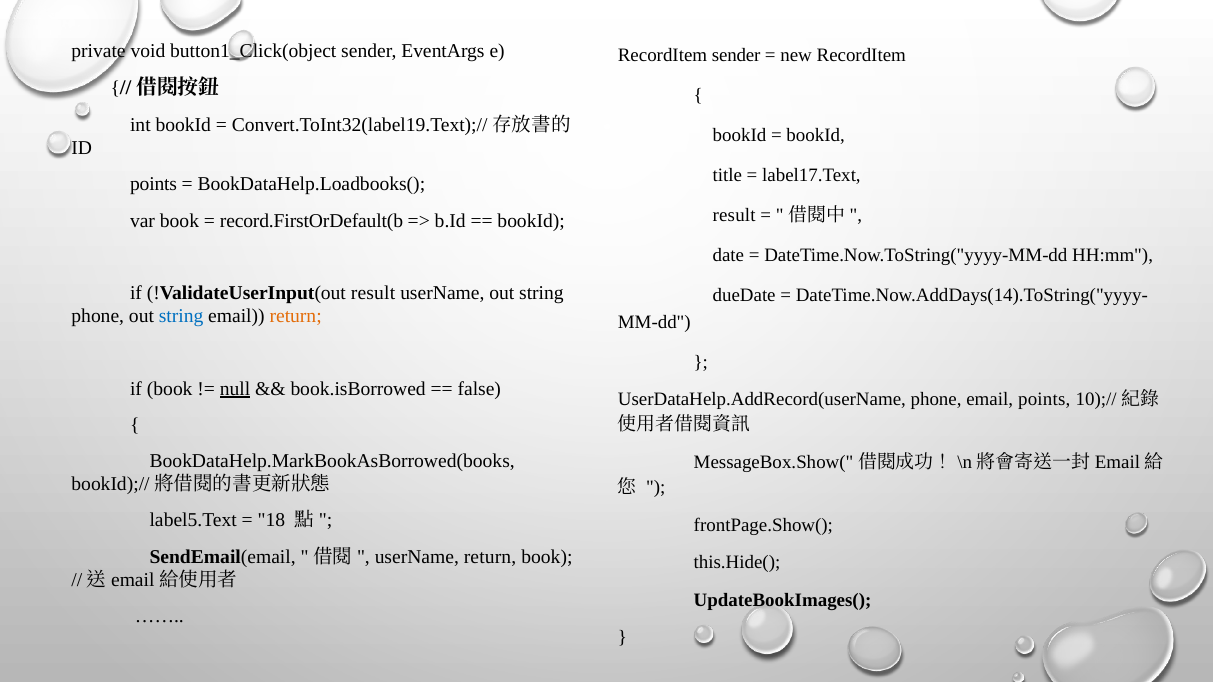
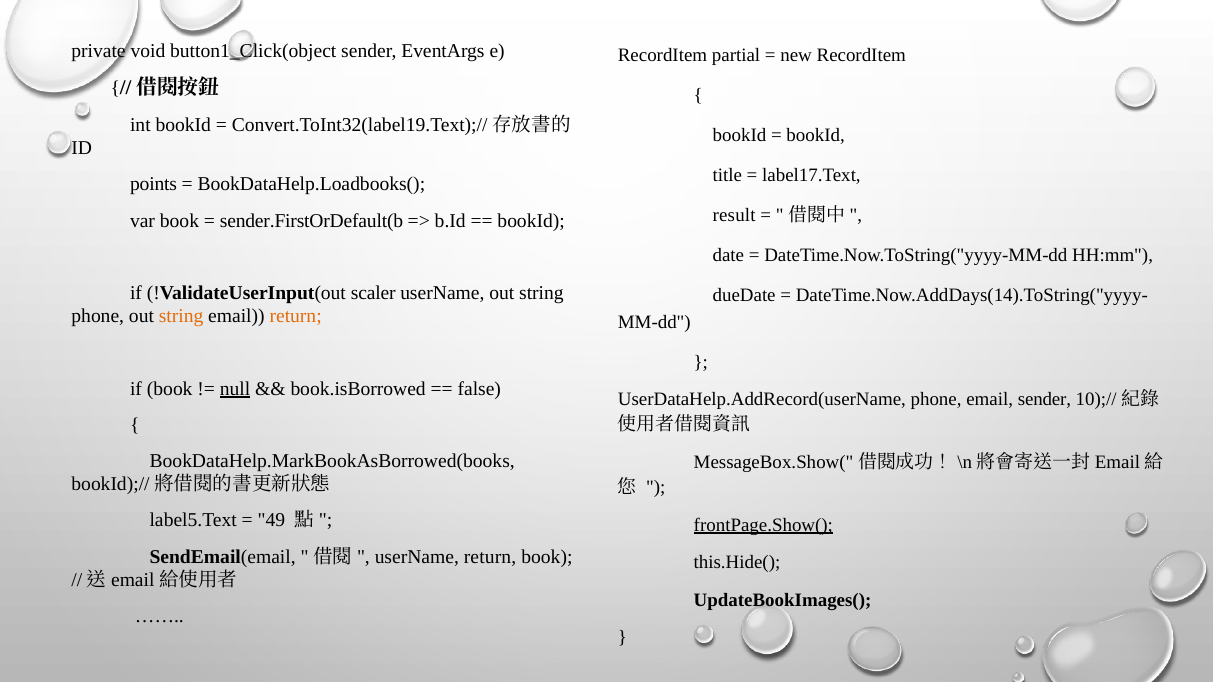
RecordItem sender: sender -> partial (736, 55)
record.FirstOrDefault(b: record.FirstOrDefault(b -> sender.FirstOrDefault(b (312, 221)
!ValidateUserInput(out result: result -> scaler (373, 293)
string colour: blue -> orange (181, 316)
email points: points -> sender (1044, 400)
18: 18 -> 49 (271, 521)
frontPage.Show( underline: none -> present (763, 525)
